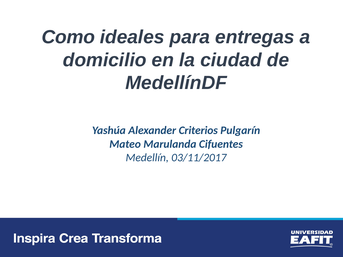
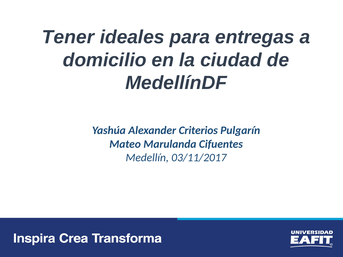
Como: Como -> Tener (68, 37)
